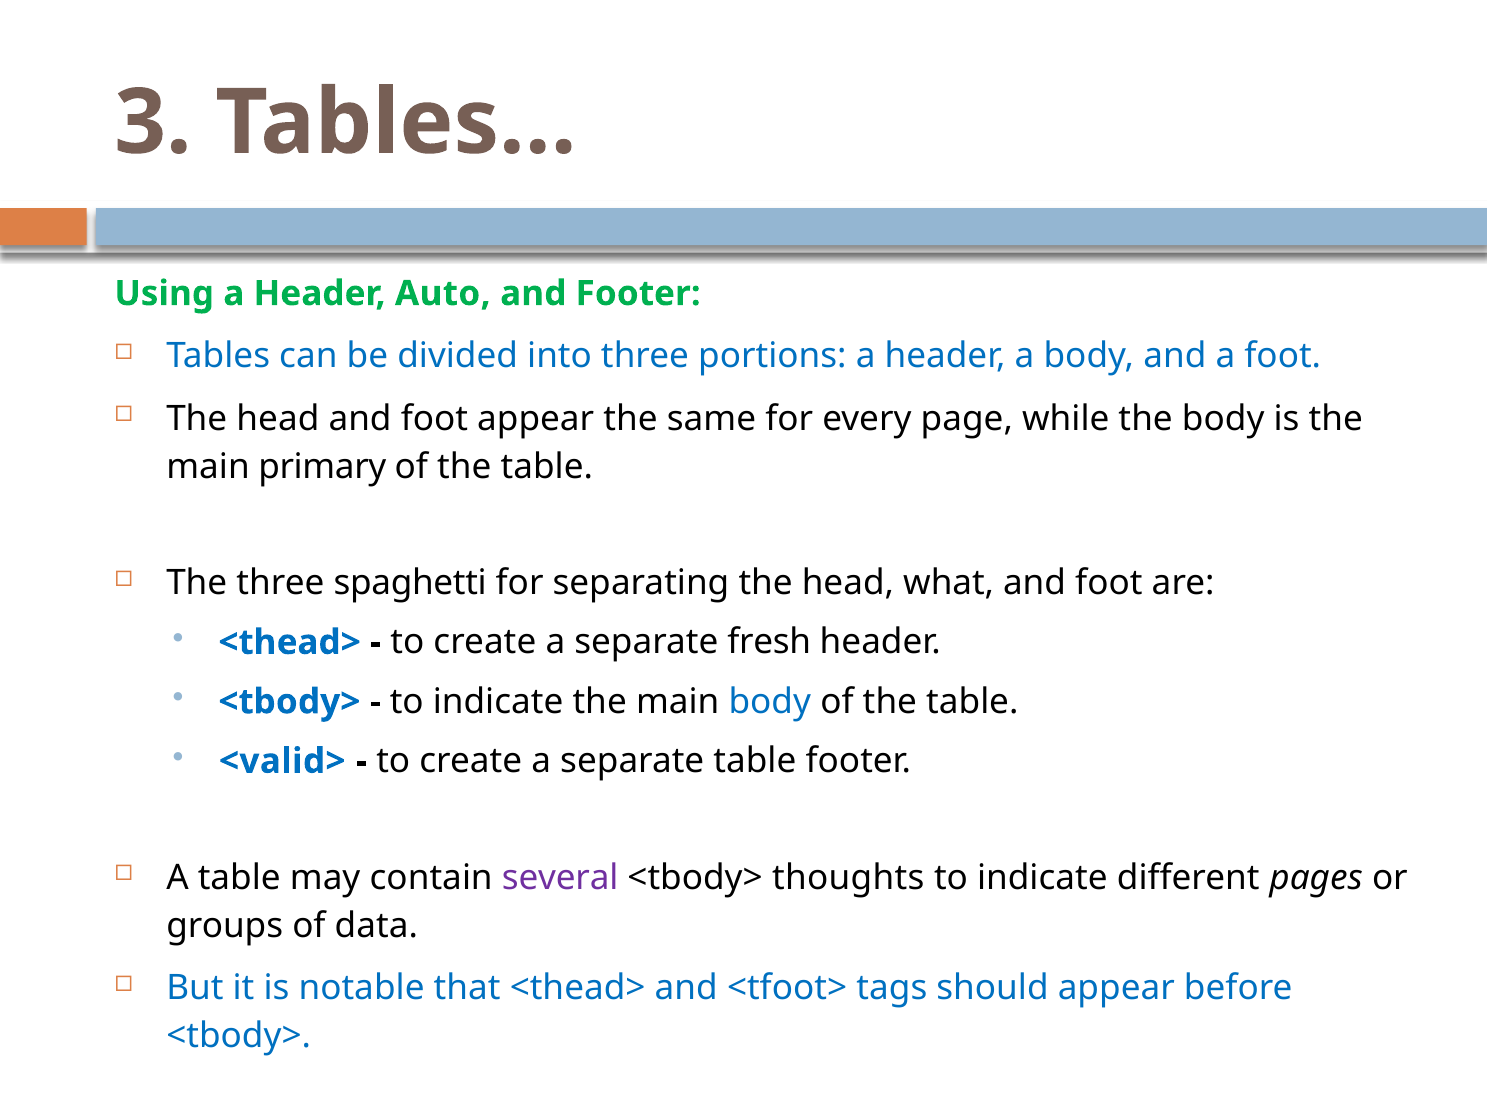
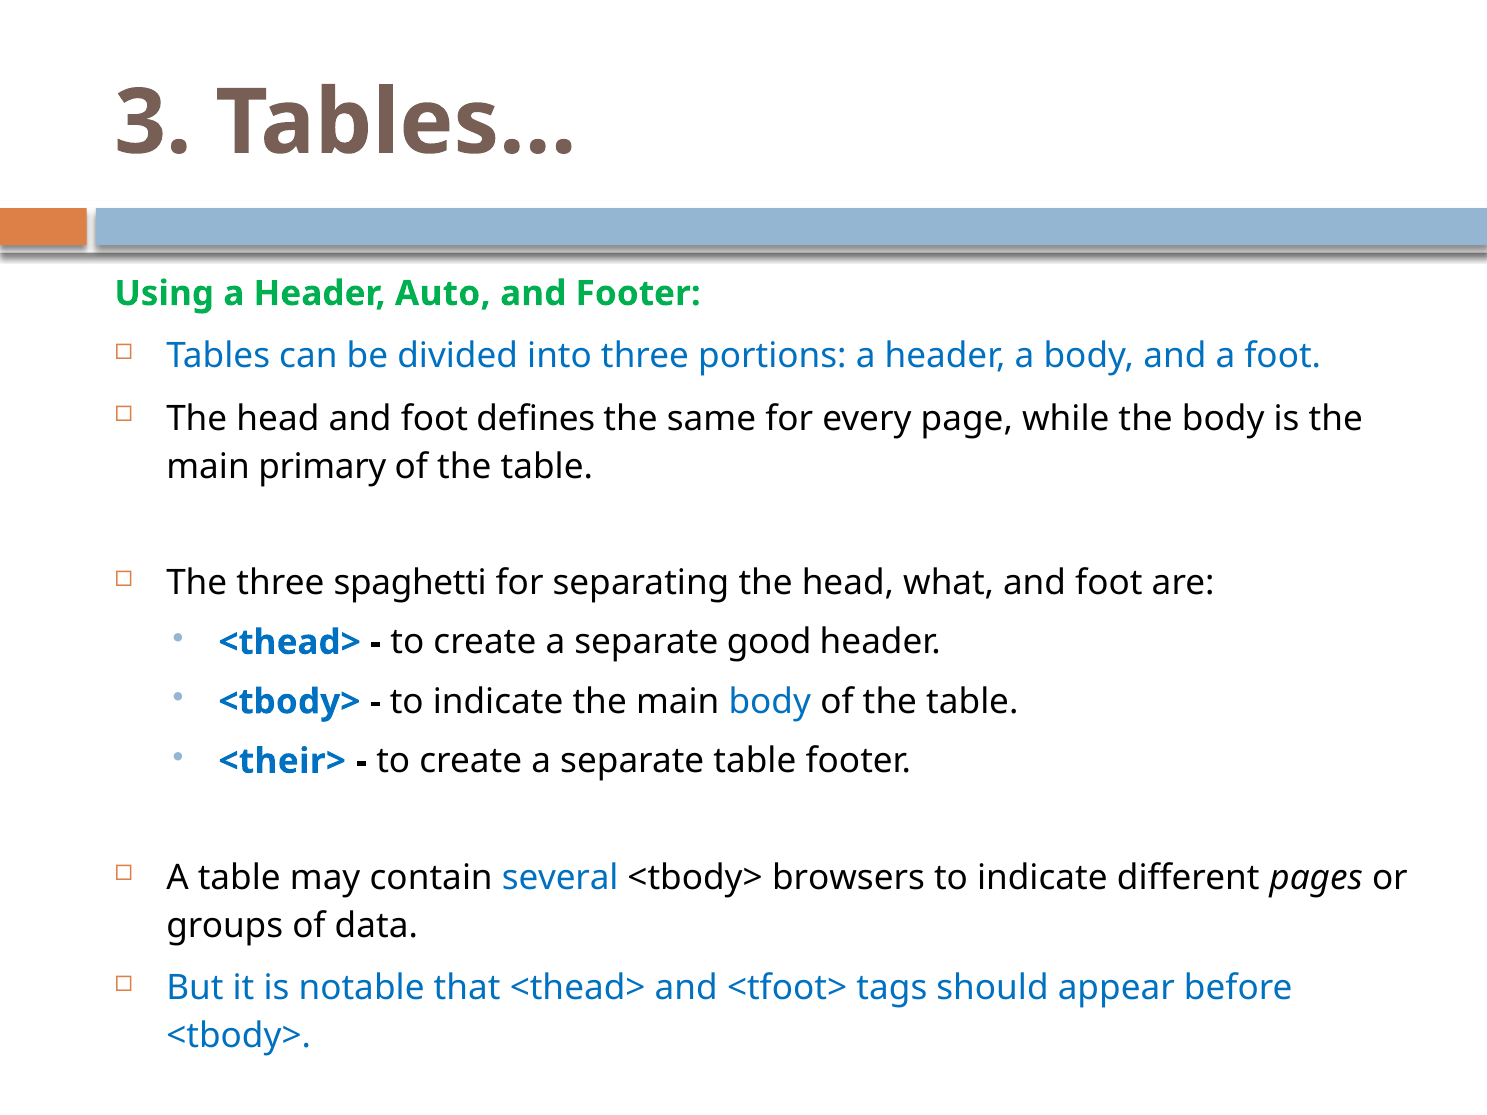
foot appear: appear -> defines (536, 419)
fresh: fresh -> good (769, 643)
<valid>: <valid> -> <their> (282, 761)
several colour: purple -> blue (560, 878)
thoughts: thoughts -> browsers (848, 878)
